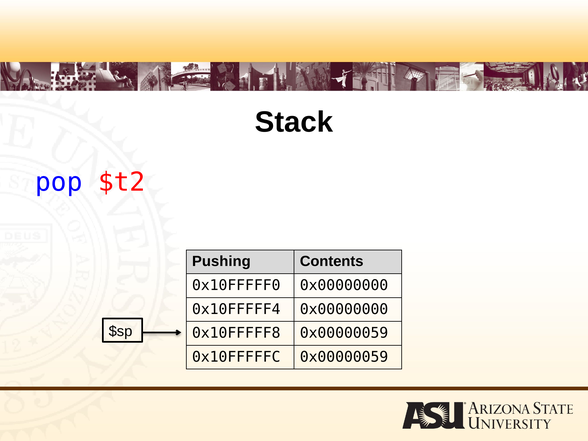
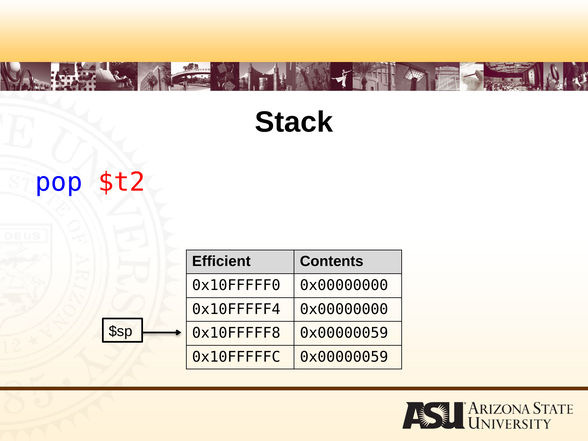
Pushing: Pushing -> Efficient (221, 261)
